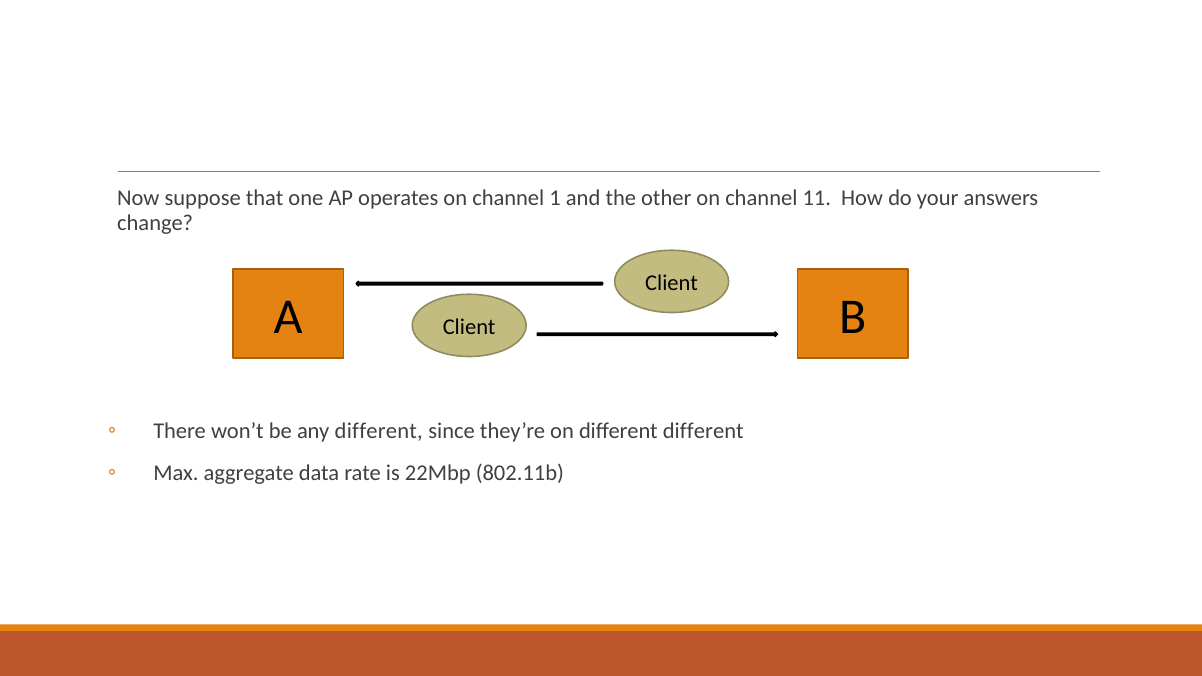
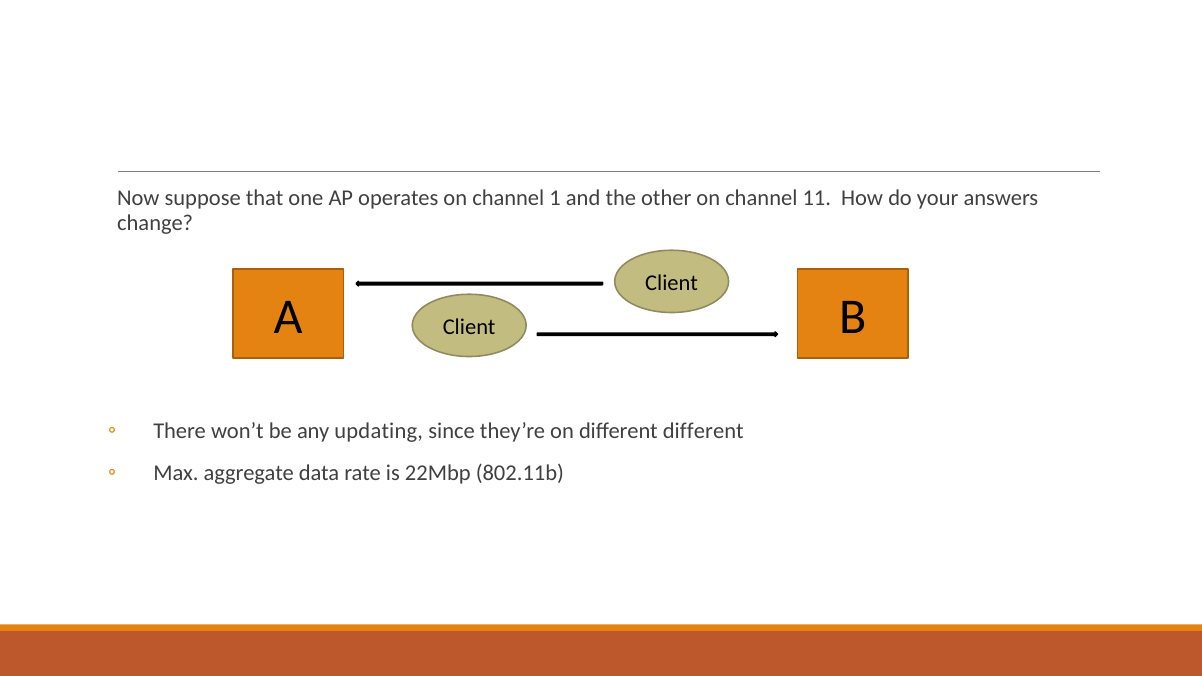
any different: different -> updating (379, 431)
